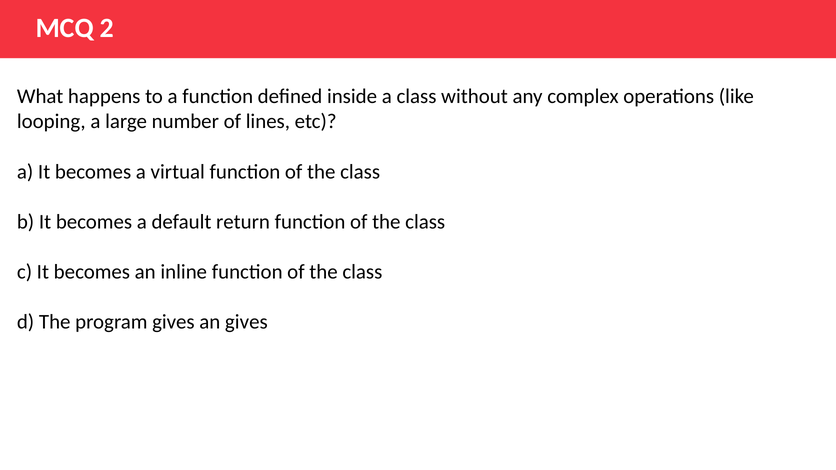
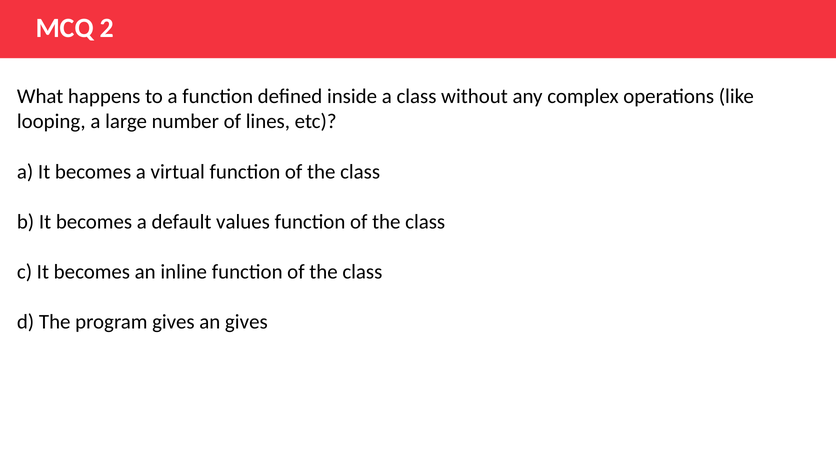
return: return -> values (243, 222)
